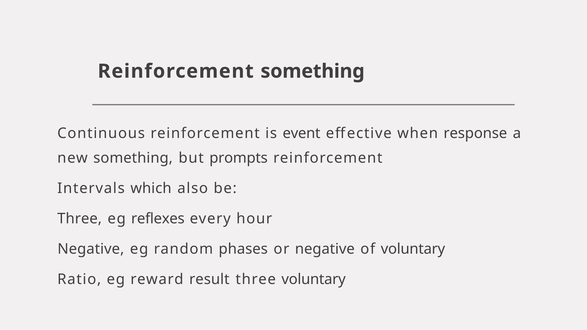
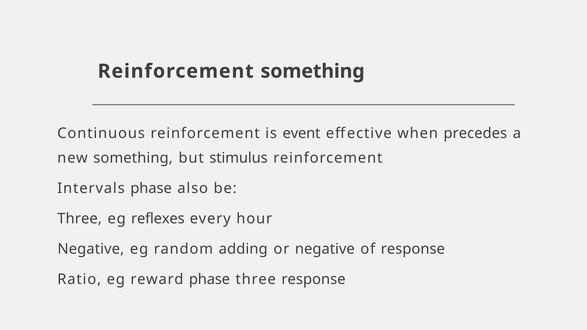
response: response -> precedes (475, 133)
prompts: prompts -> stimulus (239, 158)
Intervals which: which -> phase (151, 188)
phases: phases -> adding (243, 249)
of voluntary: voluntary -> response (413, 249)
reward result: result -> phase (209, 279)
three voluntary: voluntary -> response (313, 279)
